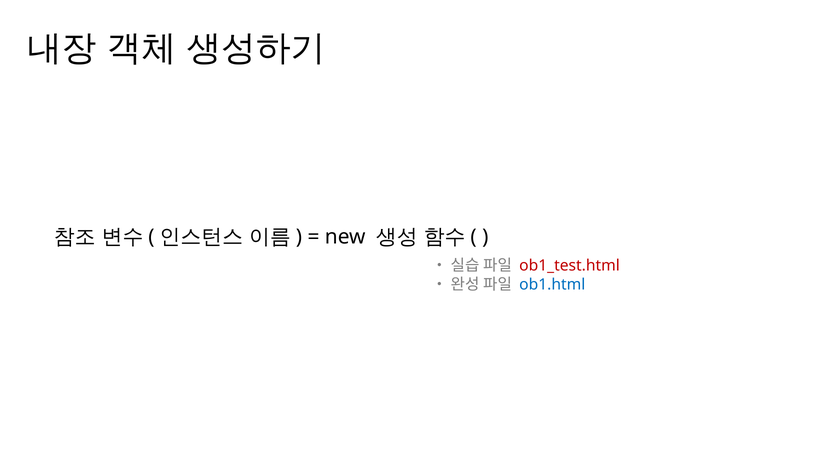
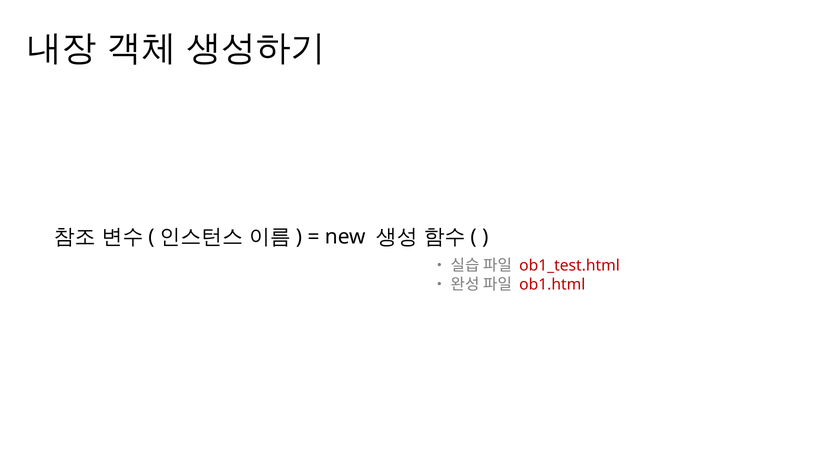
ob1.html colour: blue -> red (552, 285)
